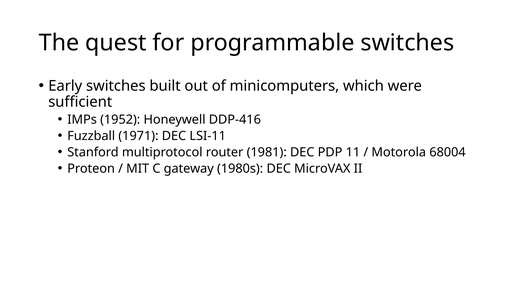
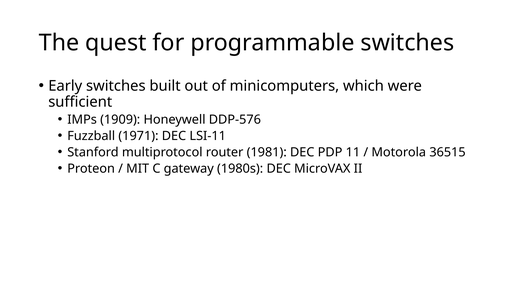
1952: 1952 -> 1909 (120, 119)
DDP-416: DDP-416 -> DDP-576 (235, 119)
68004: 68004 -> 36515 (447, 152)
